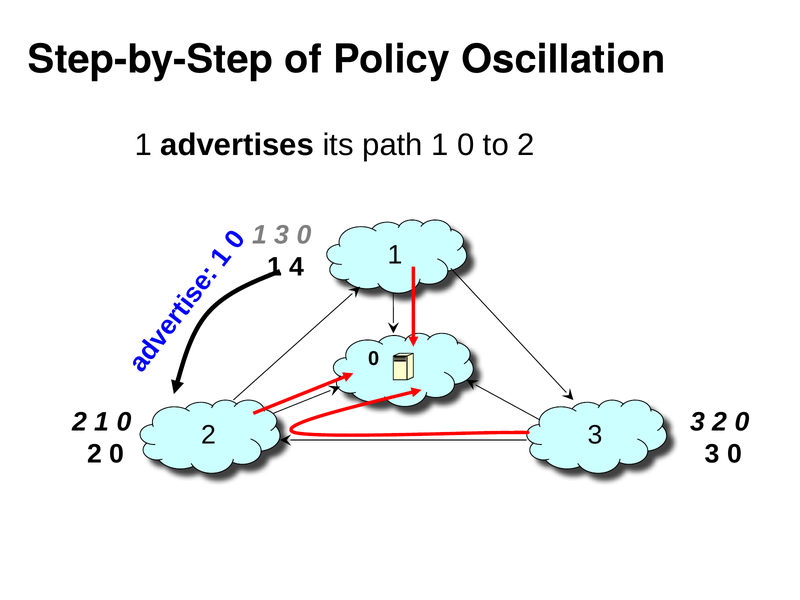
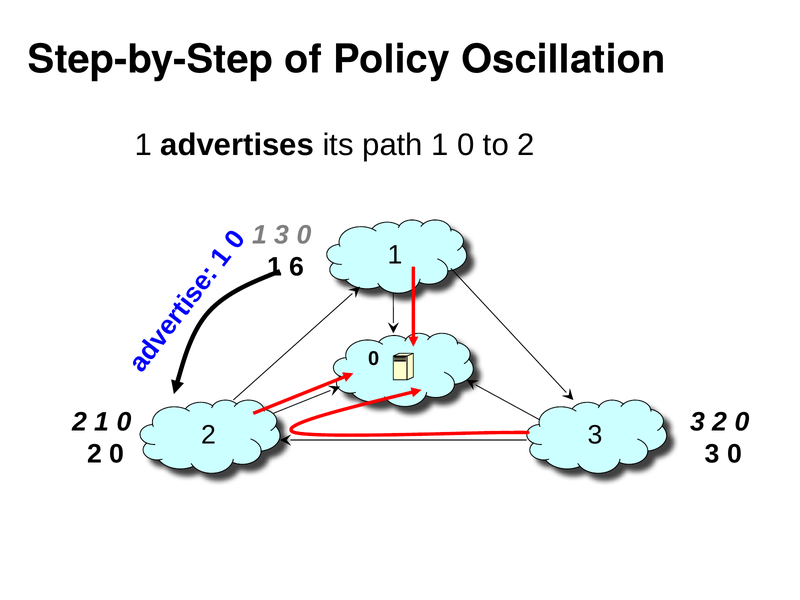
4: 4 -> 6 (297, 267)
